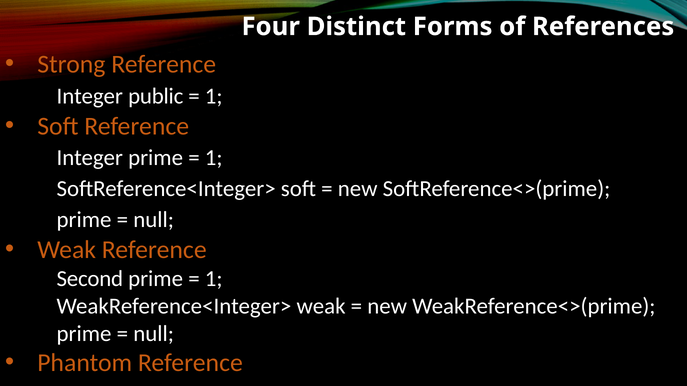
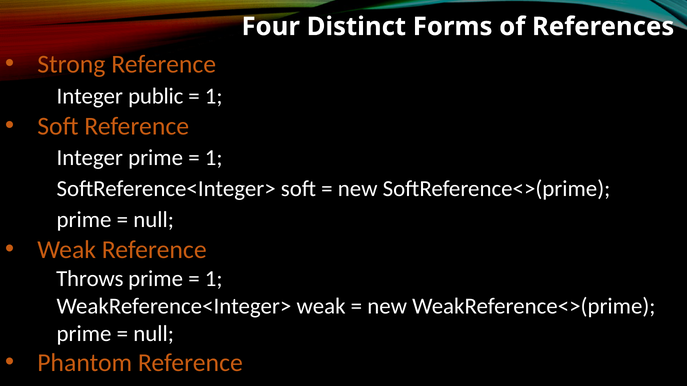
Second: Second -> Throws (90, 279)
